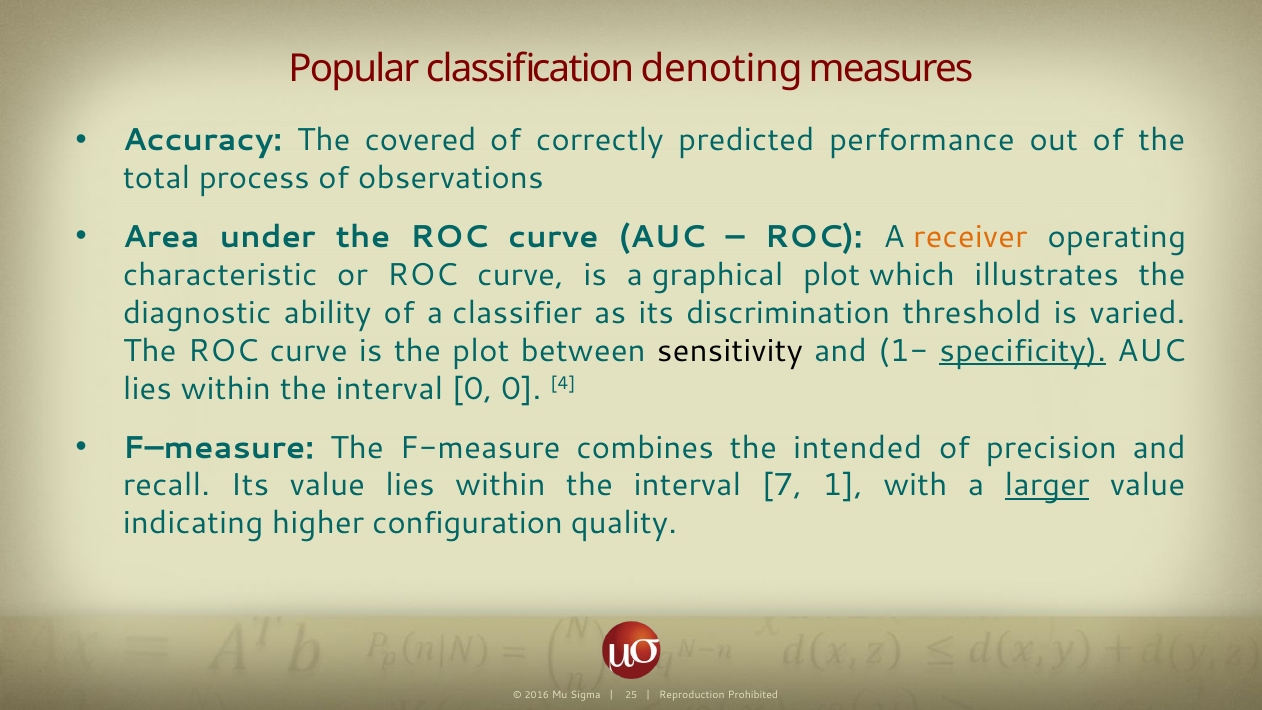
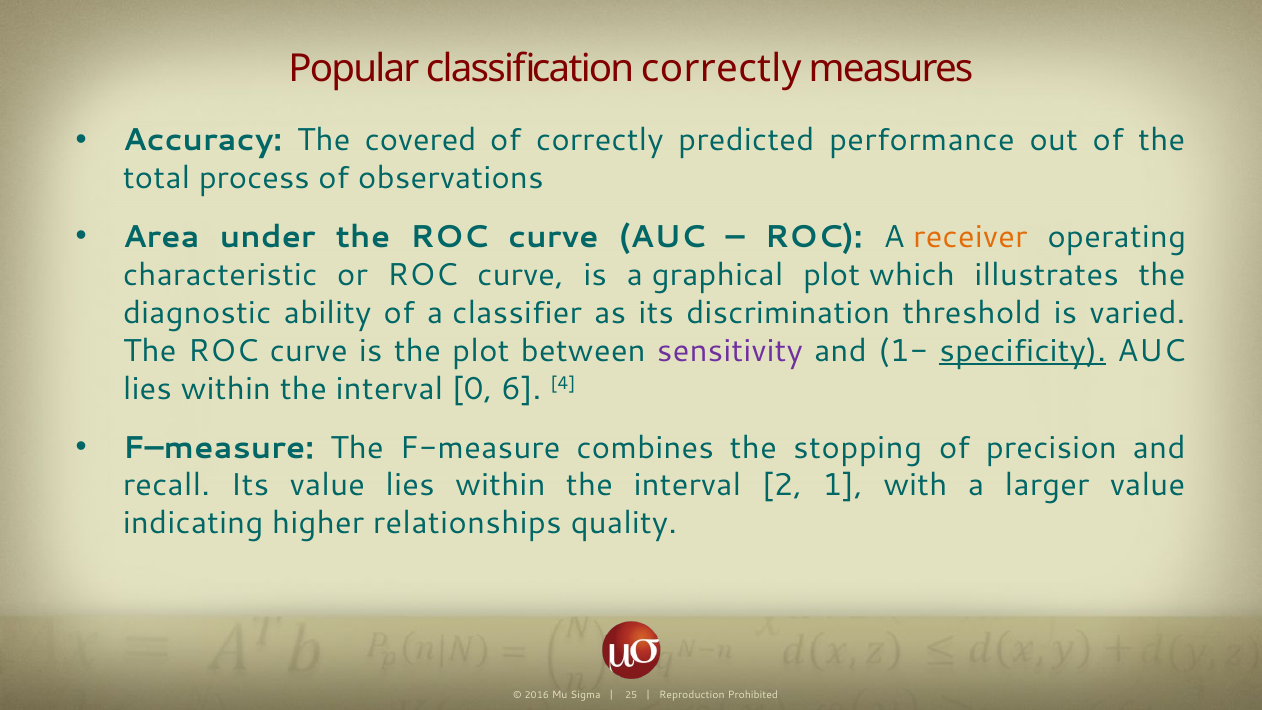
classification denoting: denoting -> correctly (721, 68)
sensitivity colour: black -> purple (730, 351)
0 0: 0 -> 6 (521, 389)
intended: intended -> stopping (858, 448)
7: 7 -> 2 (782, 485)
larger underline: present -> none (1047, 485)
configuration: configuration -> relationships (467, 523)
